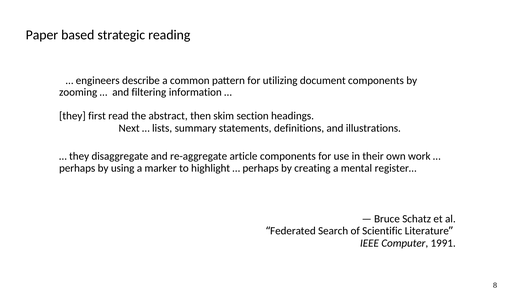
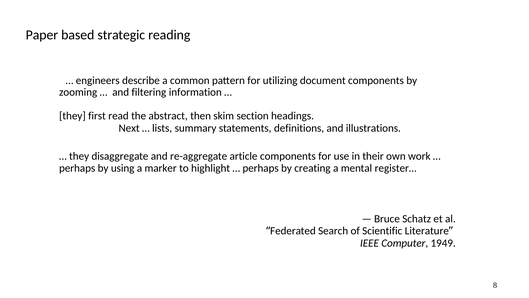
1991: 1991 -> 1949 (443, 243)
